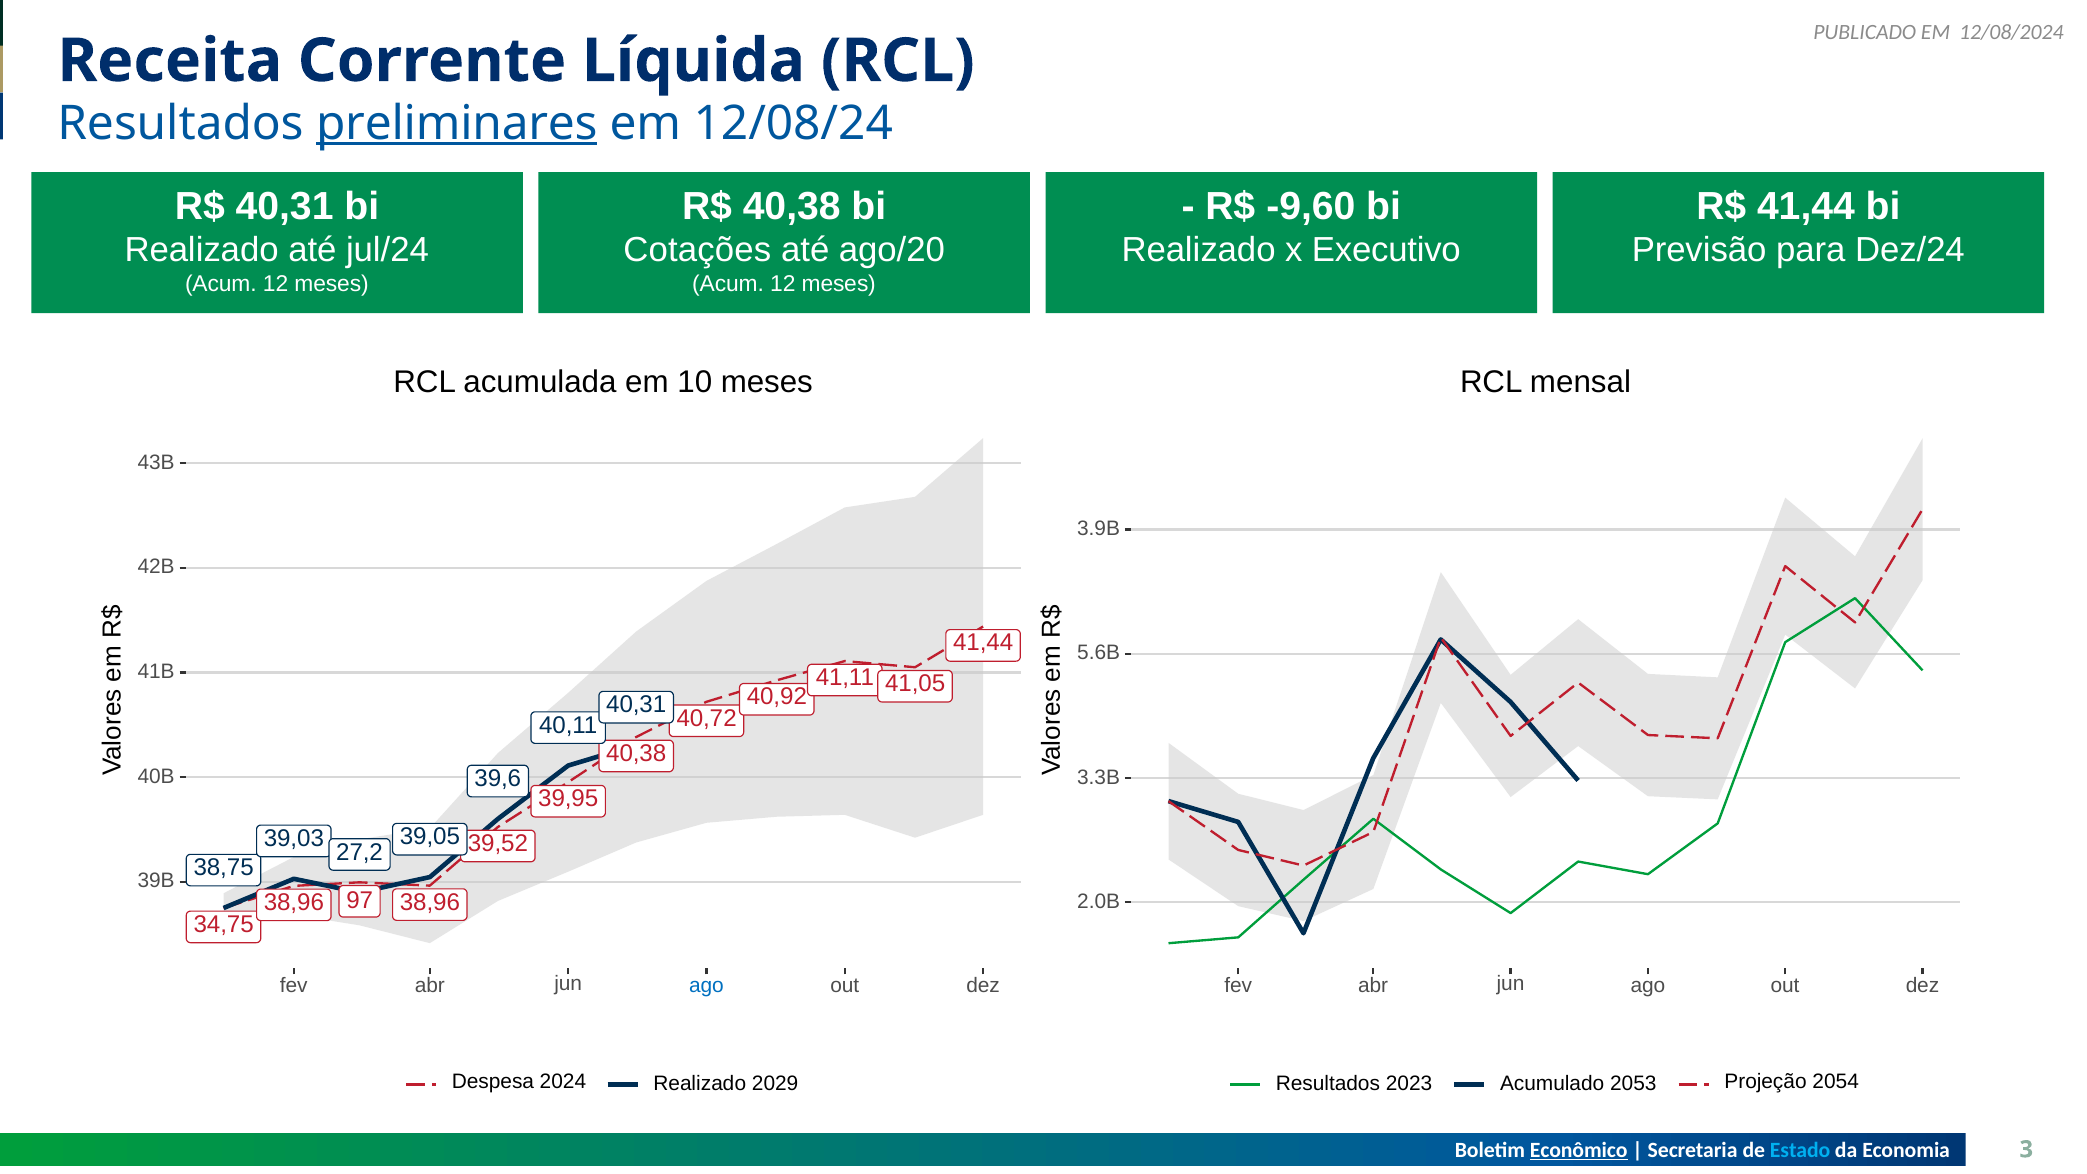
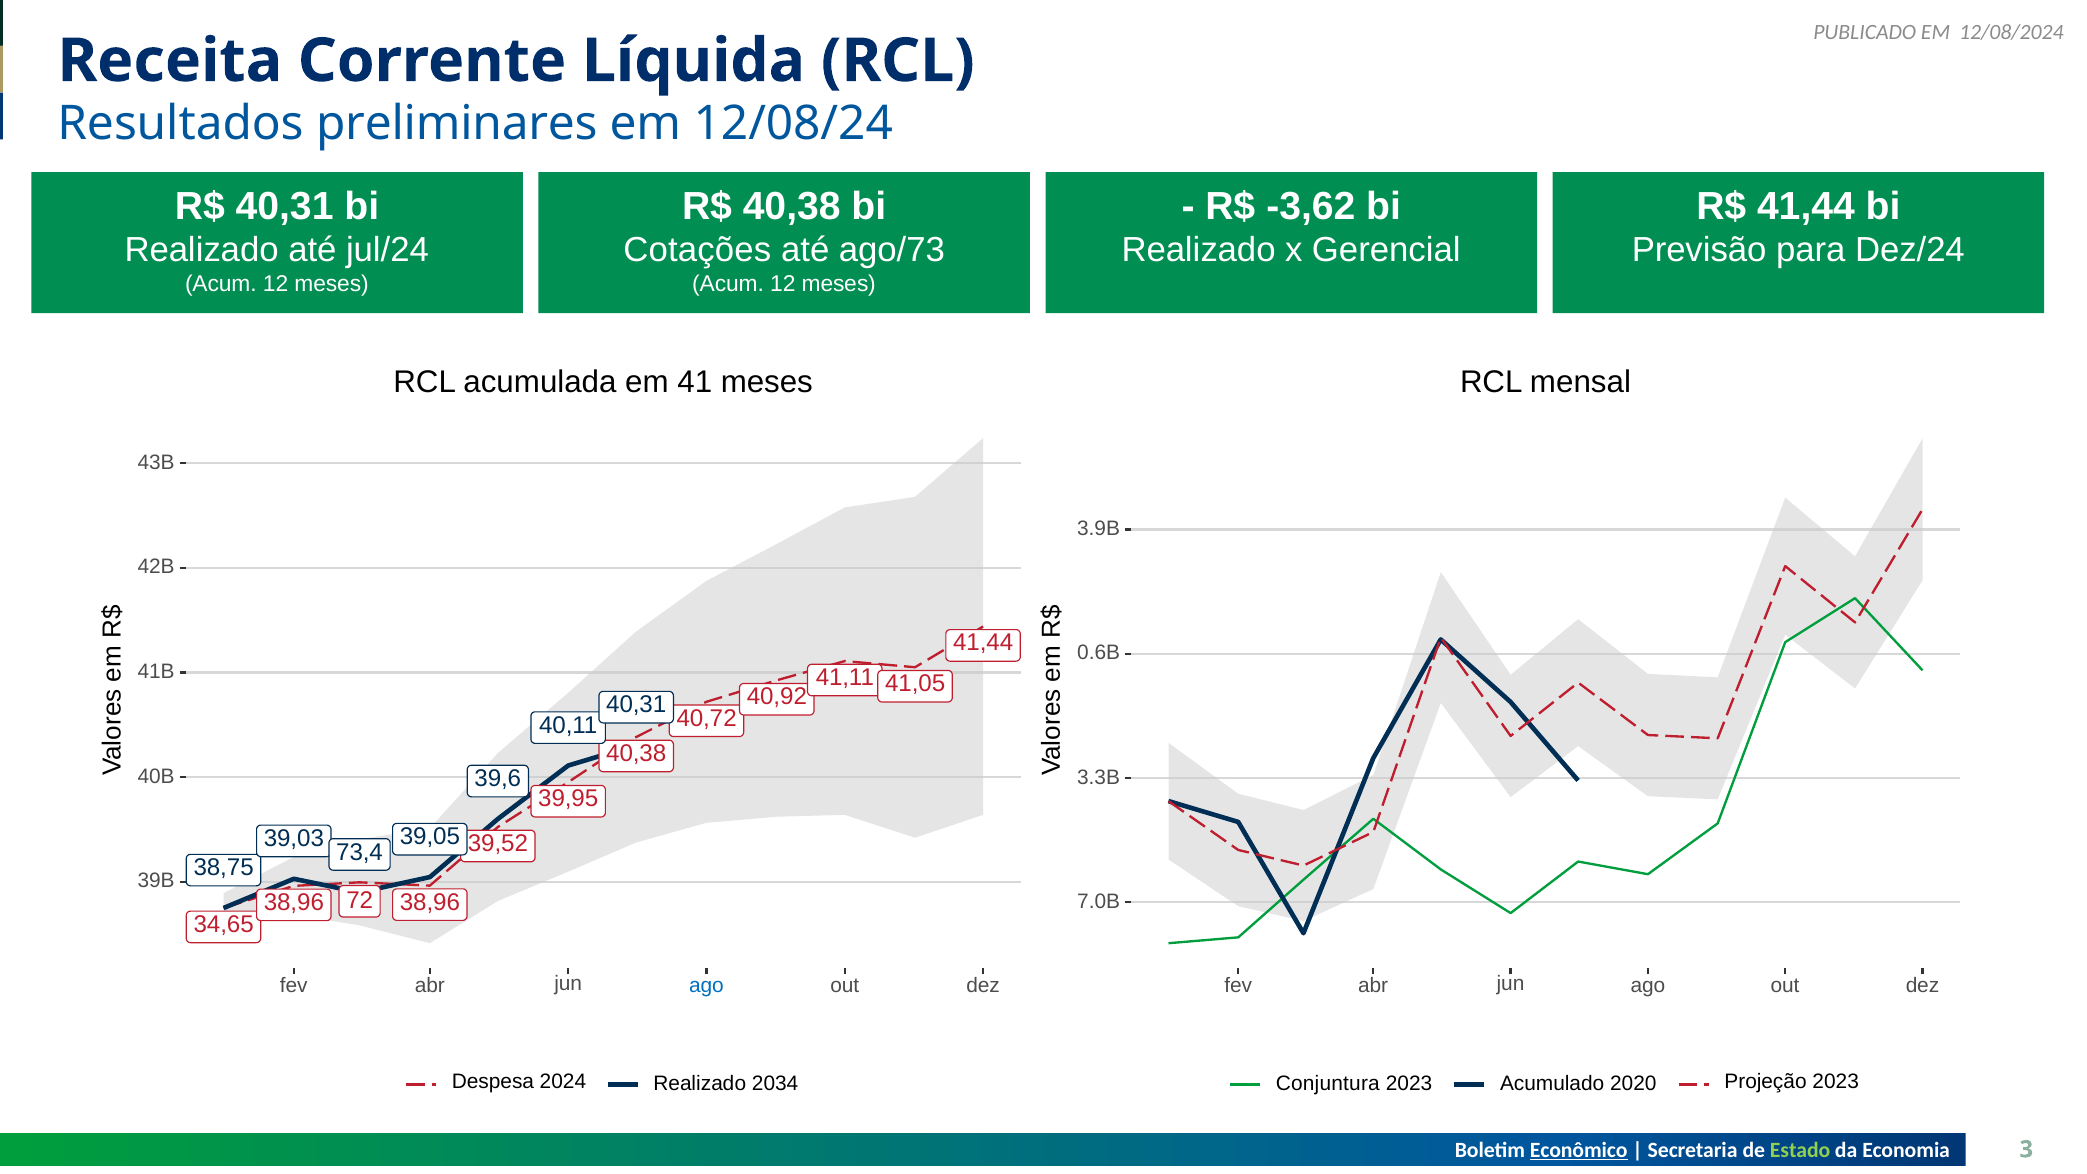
preliminares underline: present -> none (457, 123)
-9,60: -9,60 -> -3,62 (1311, 206)
ago/20: ago/20 -> ago/73 (892, 250)
Executivo: Executivo -> Gerencial (1386, 250)
10: 10 -> 41 (695, 382)
5.6B: 5.6B -> 0.6B (1099, 653)
27,2: 27,2 -> 73,4 (360, 852)
97: 97 -> 72 (360, 900)
2.0B: 2.0B -> 7.0B (1099, 901)
34,75: 34,75 -> 34,65 (224, 924)
2029: 2029 -> 2034 (775, 1083)
Resultados: Resultados -> Conjuntura (1328, 1083)
2053: 2053 -> 2020 (1633, 1083)
Projeção 2054: 2054 -> 2023 (1836, 1081)
Estado colour: light blue -> light green (1800, 1150)
